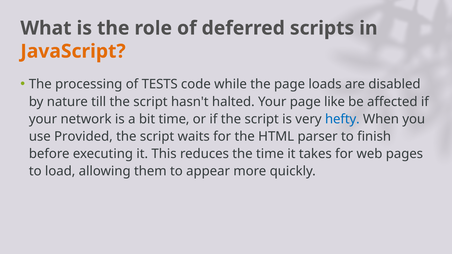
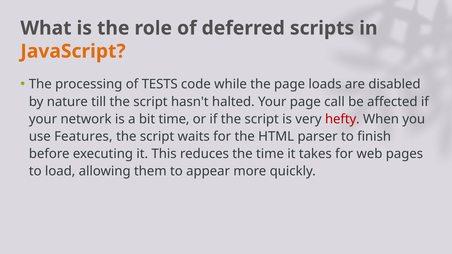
like: like -> call (334, 102)
hefty colour: blue -> red (342, 119)
Provided: Provided -> Features (83, 137)
